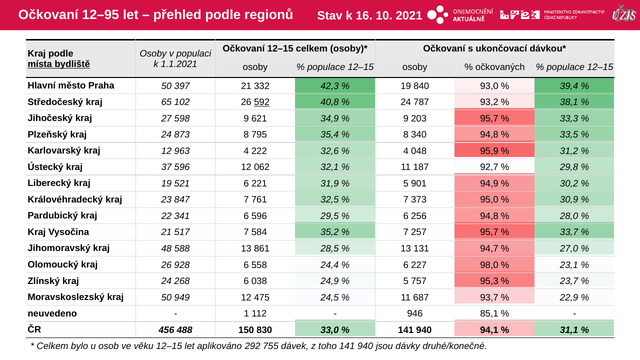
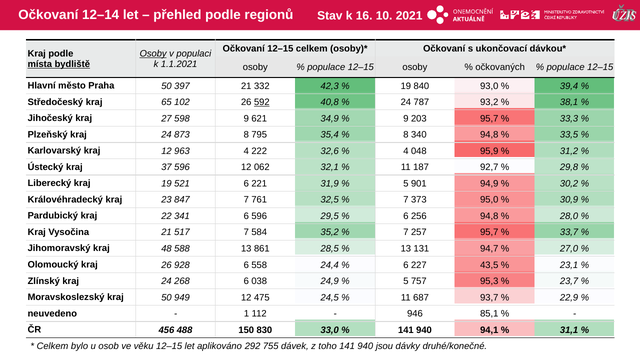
12–95: 12–95 -> 12–14 (101, 15)
Osoby underline: none -> present (153, 54)
98,0: 98,0 -> 43,5 (489, 265)
